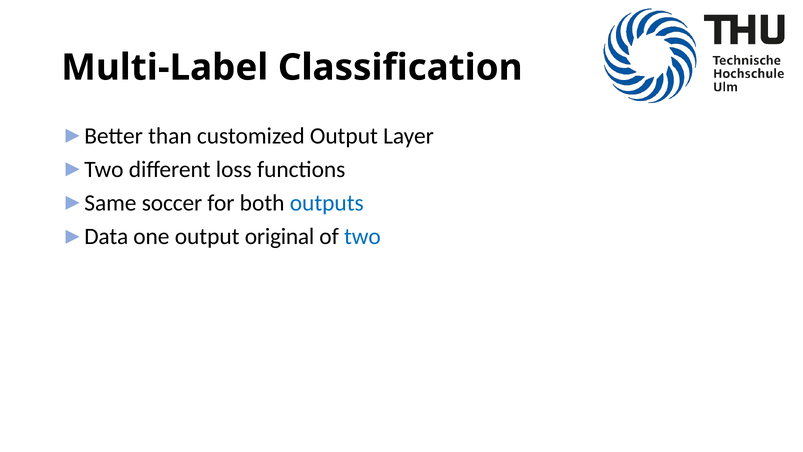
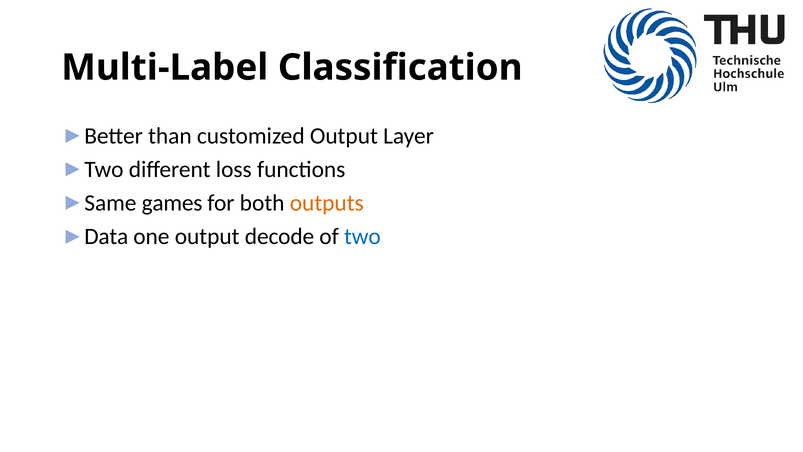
soccer: soccer -> games (172, 203)
outputs colour: blue -> orange (327, 203)
original: original -> decode (280, 237)
